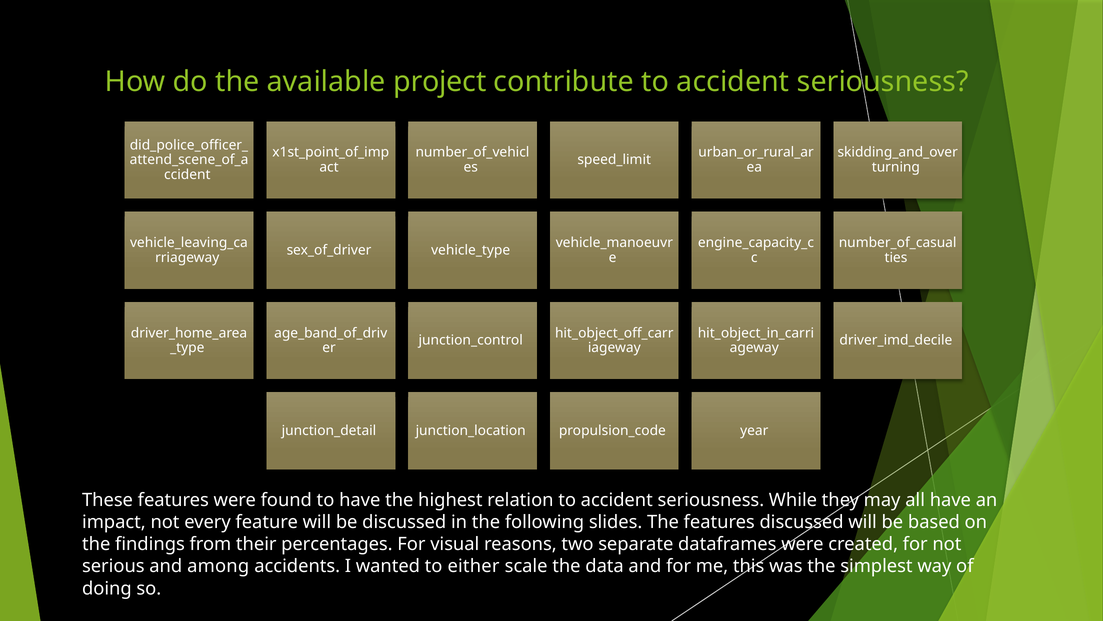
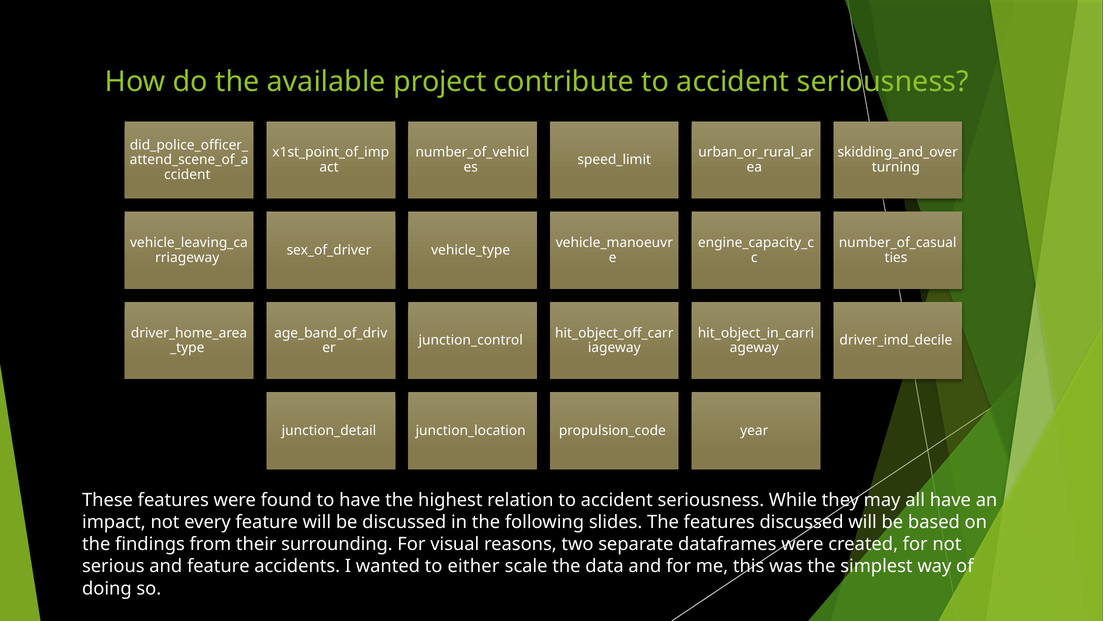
percentages: percentages -> surrounding (337, 544)
and among: among -> feature (218, 566)
